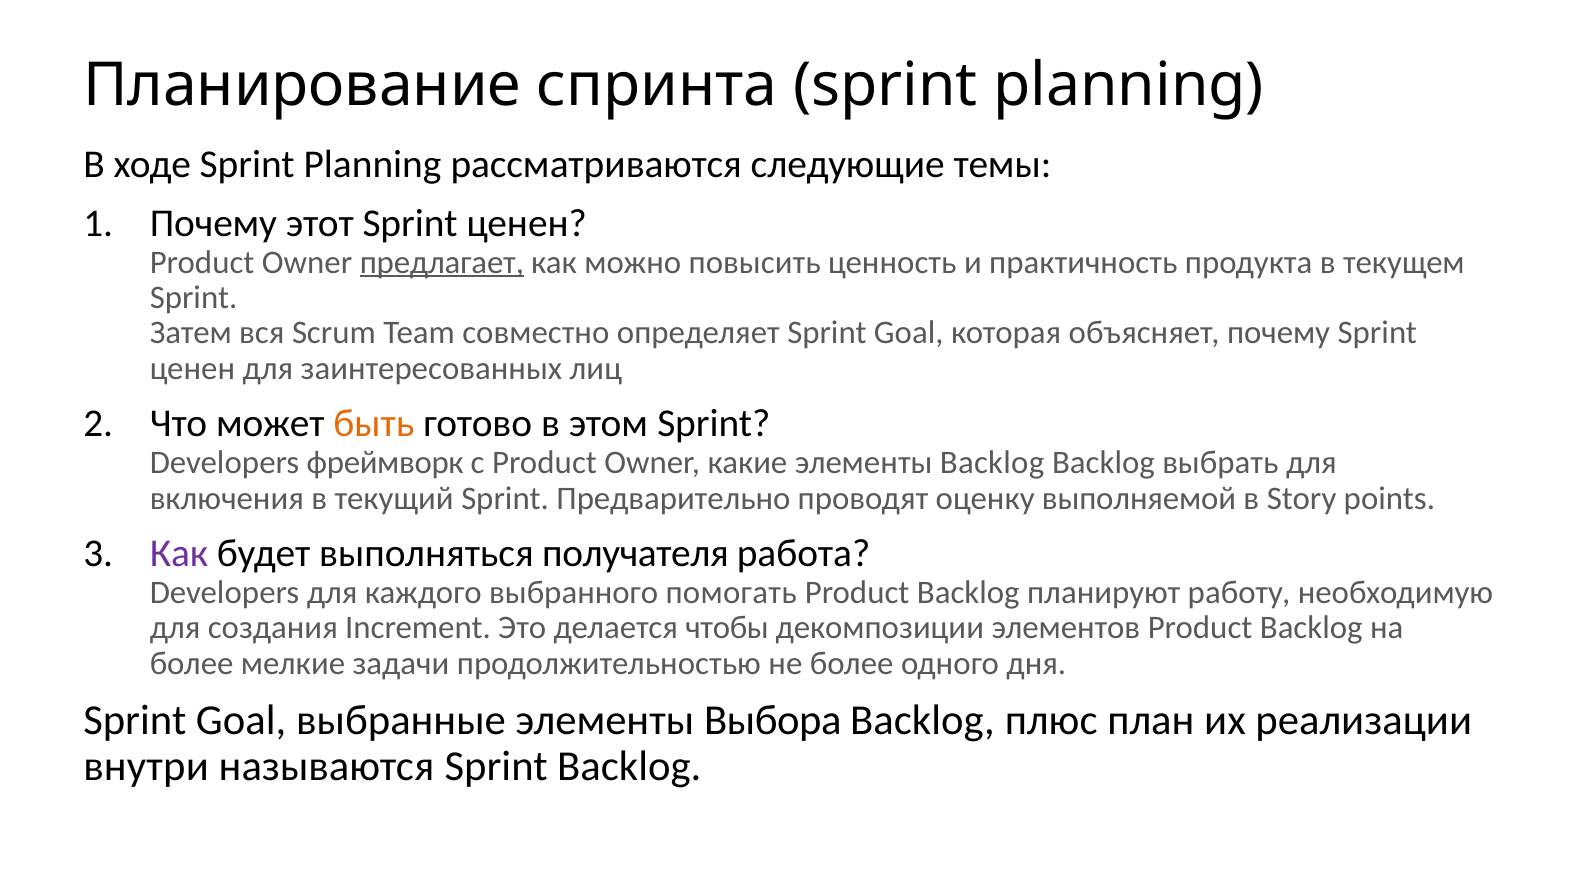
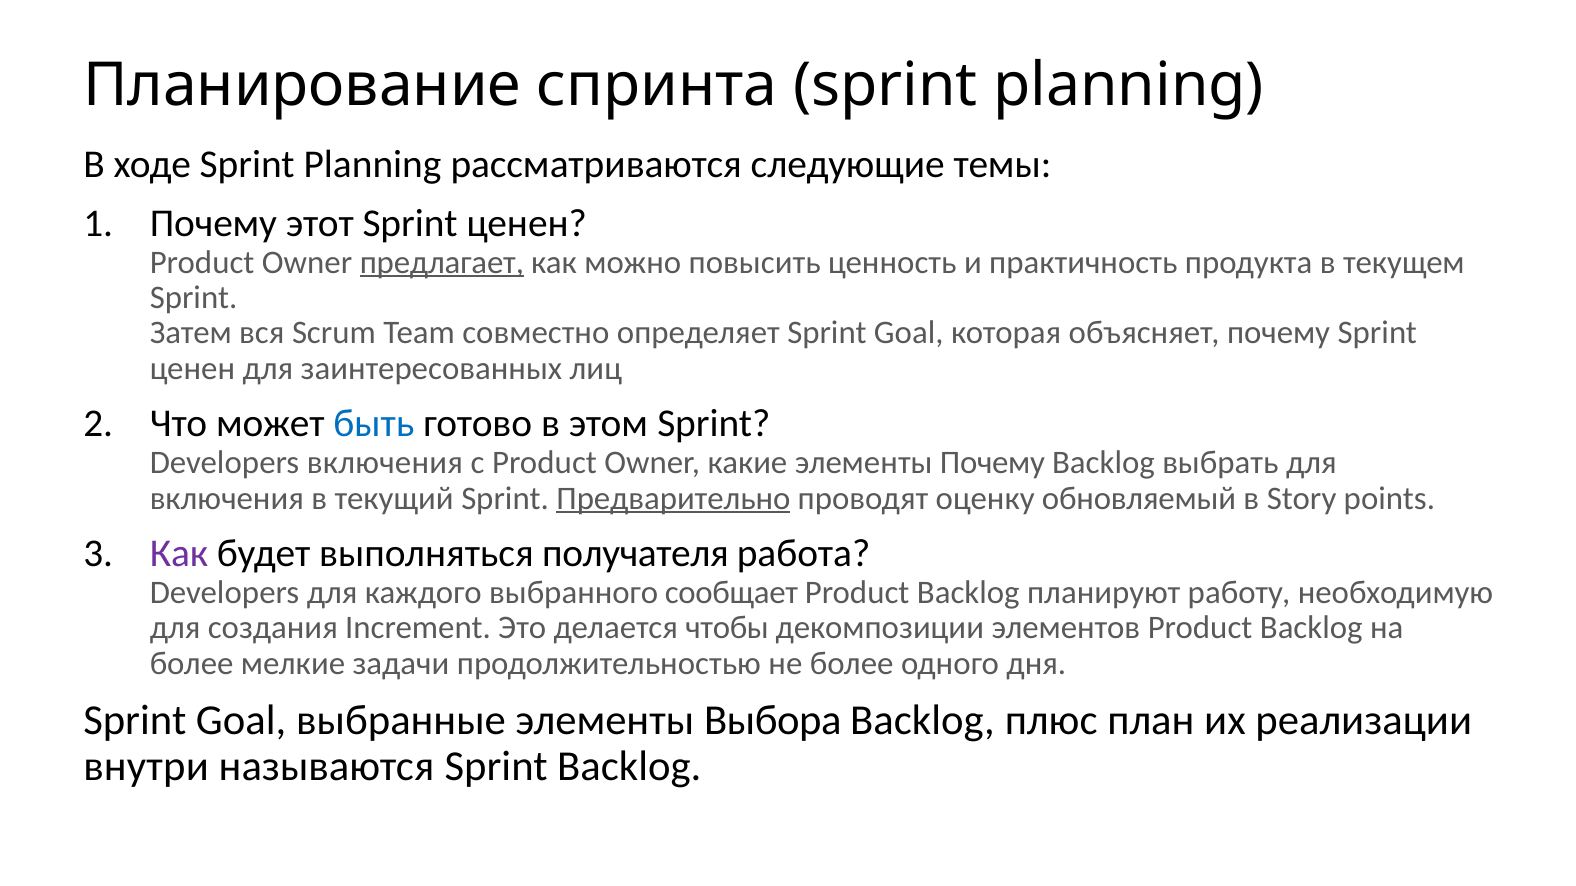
быть colour: orange -> blue (374, 424)
Developers фреймворк: фреймворк -> включения (385, 463)
элементы Backlog: Backlog -> Почему (992, 463)
Предварительно underline: none -> present (673, 499)
выполняемой: выполняемой -> обновляемый (1139, 499)
помогать: помогать -> сообщает (731, 593)
